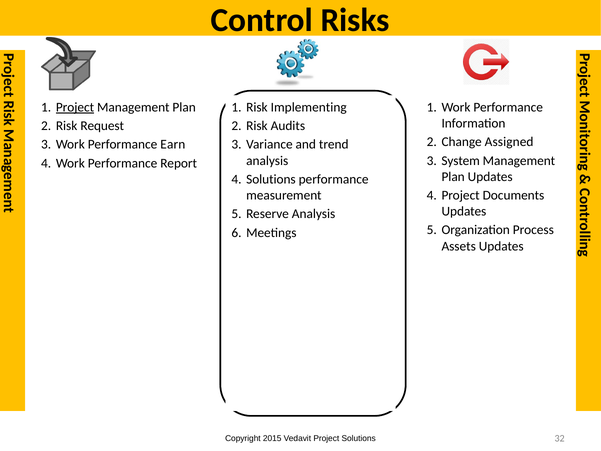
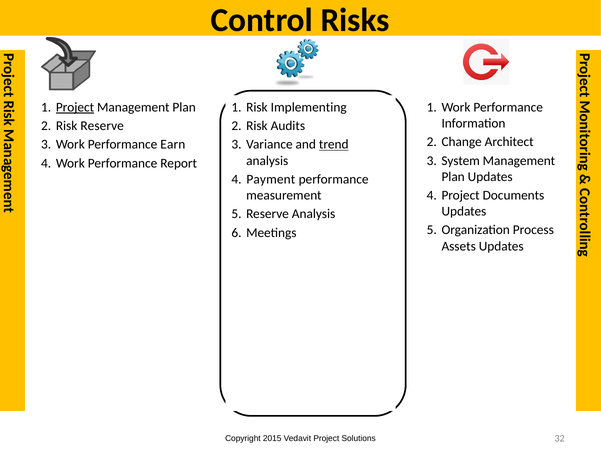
Risk Request: Request -> Reserve (102, 126)
Assigned: Assigned -> Architect (509, 142)
trend underline: none -> present (334, 144)
Solutions: Solutions -> Payment (271, 179)
